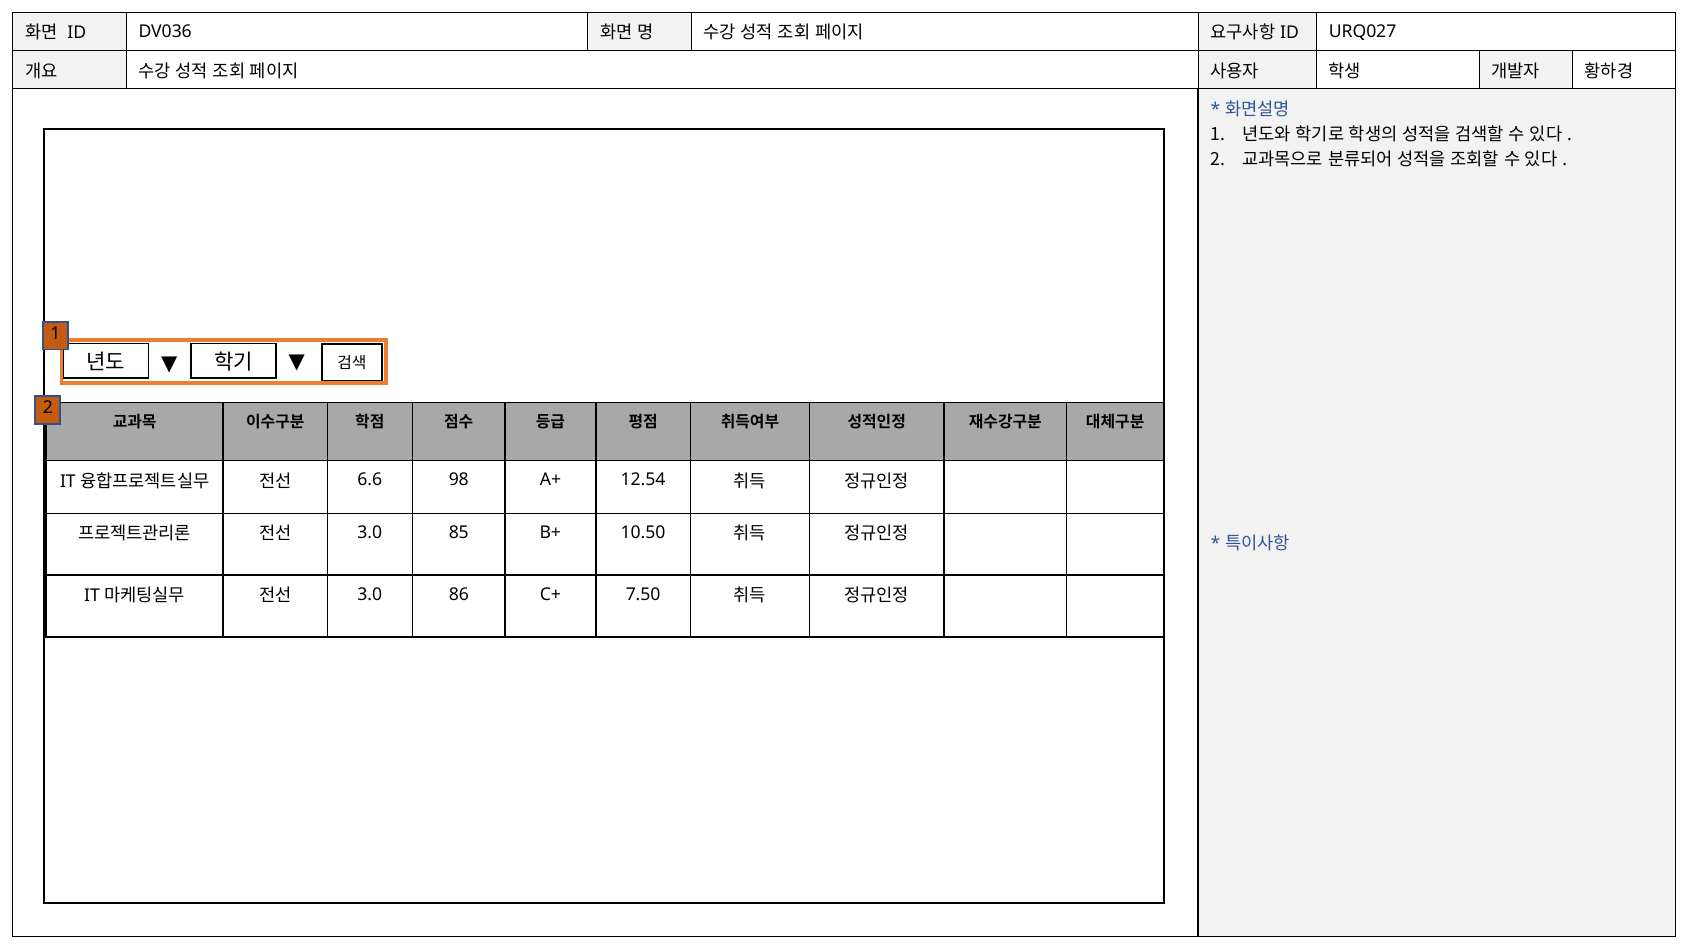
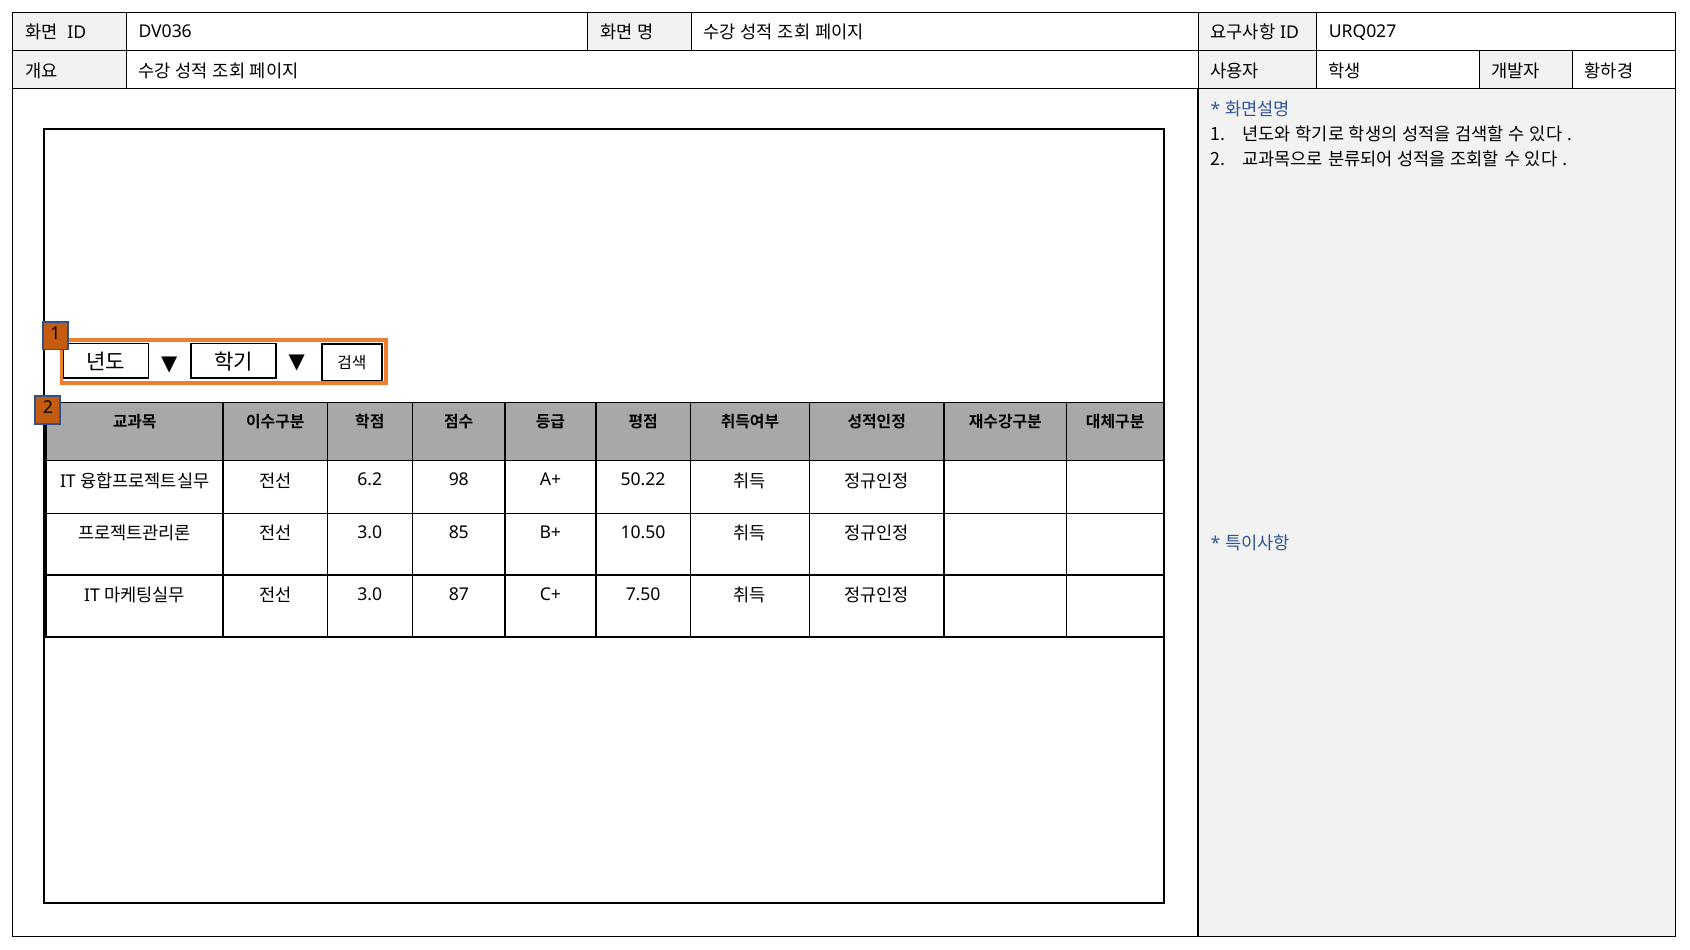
6.6: 6.6 -> 6.2 (370, 480)
12.54: 12.54 -> 50.22 (643, 480)
86: 86 -> 87 (459, 595)
